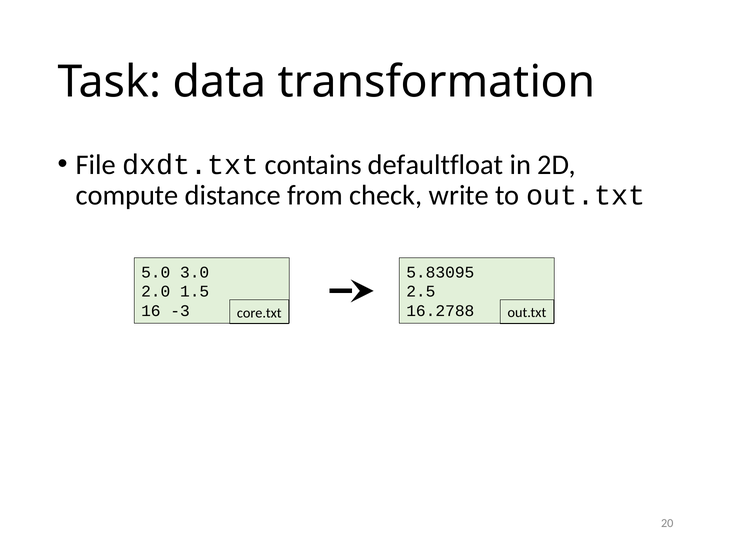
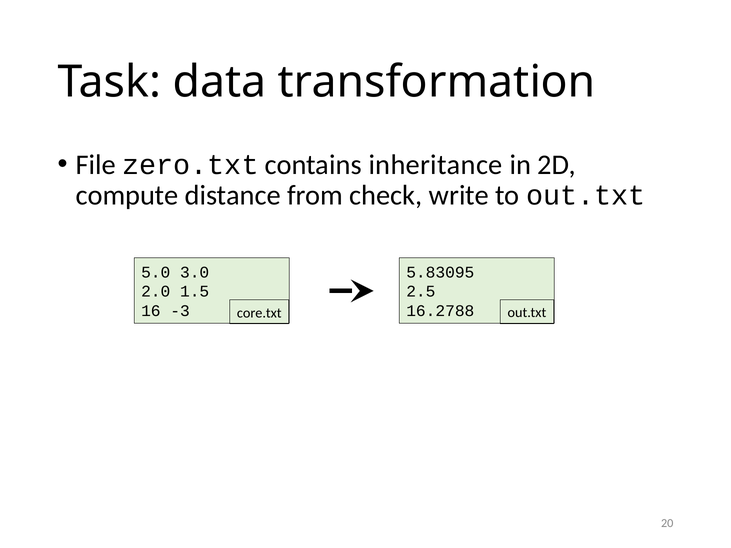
dxdt.txt: dxdt.txt -> zero.txt (190, 165)
defaultfloat: defaultfloat -> inheritance (435, 165)
